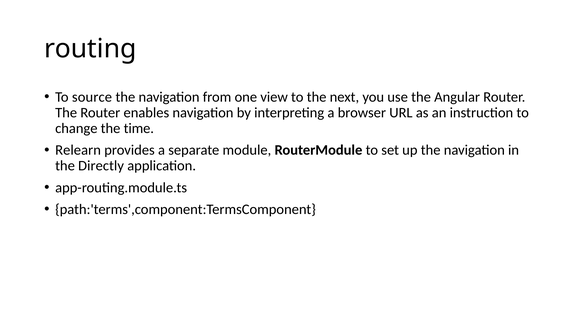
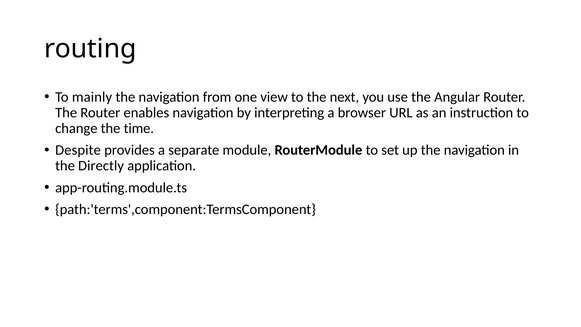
source: source -> mainly (92, 97)
Relearn: Relearn -> Despite (78, 150)
